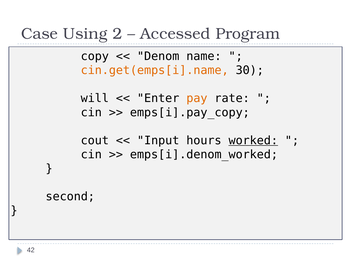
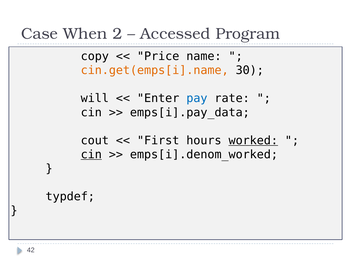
Using: Using -> When (85, 34)
Denom: Denom -> Price (158, 56)
pay colour: orange -> blue (197, 98)
emps[i].pay_copy: emps[i].pay_copy -> emps[i].pay_data (190, 113)
Input: Input -> First (158, 141)
cin underline: none -> present (91, 155)
second: second -> typdef (70, 197)
